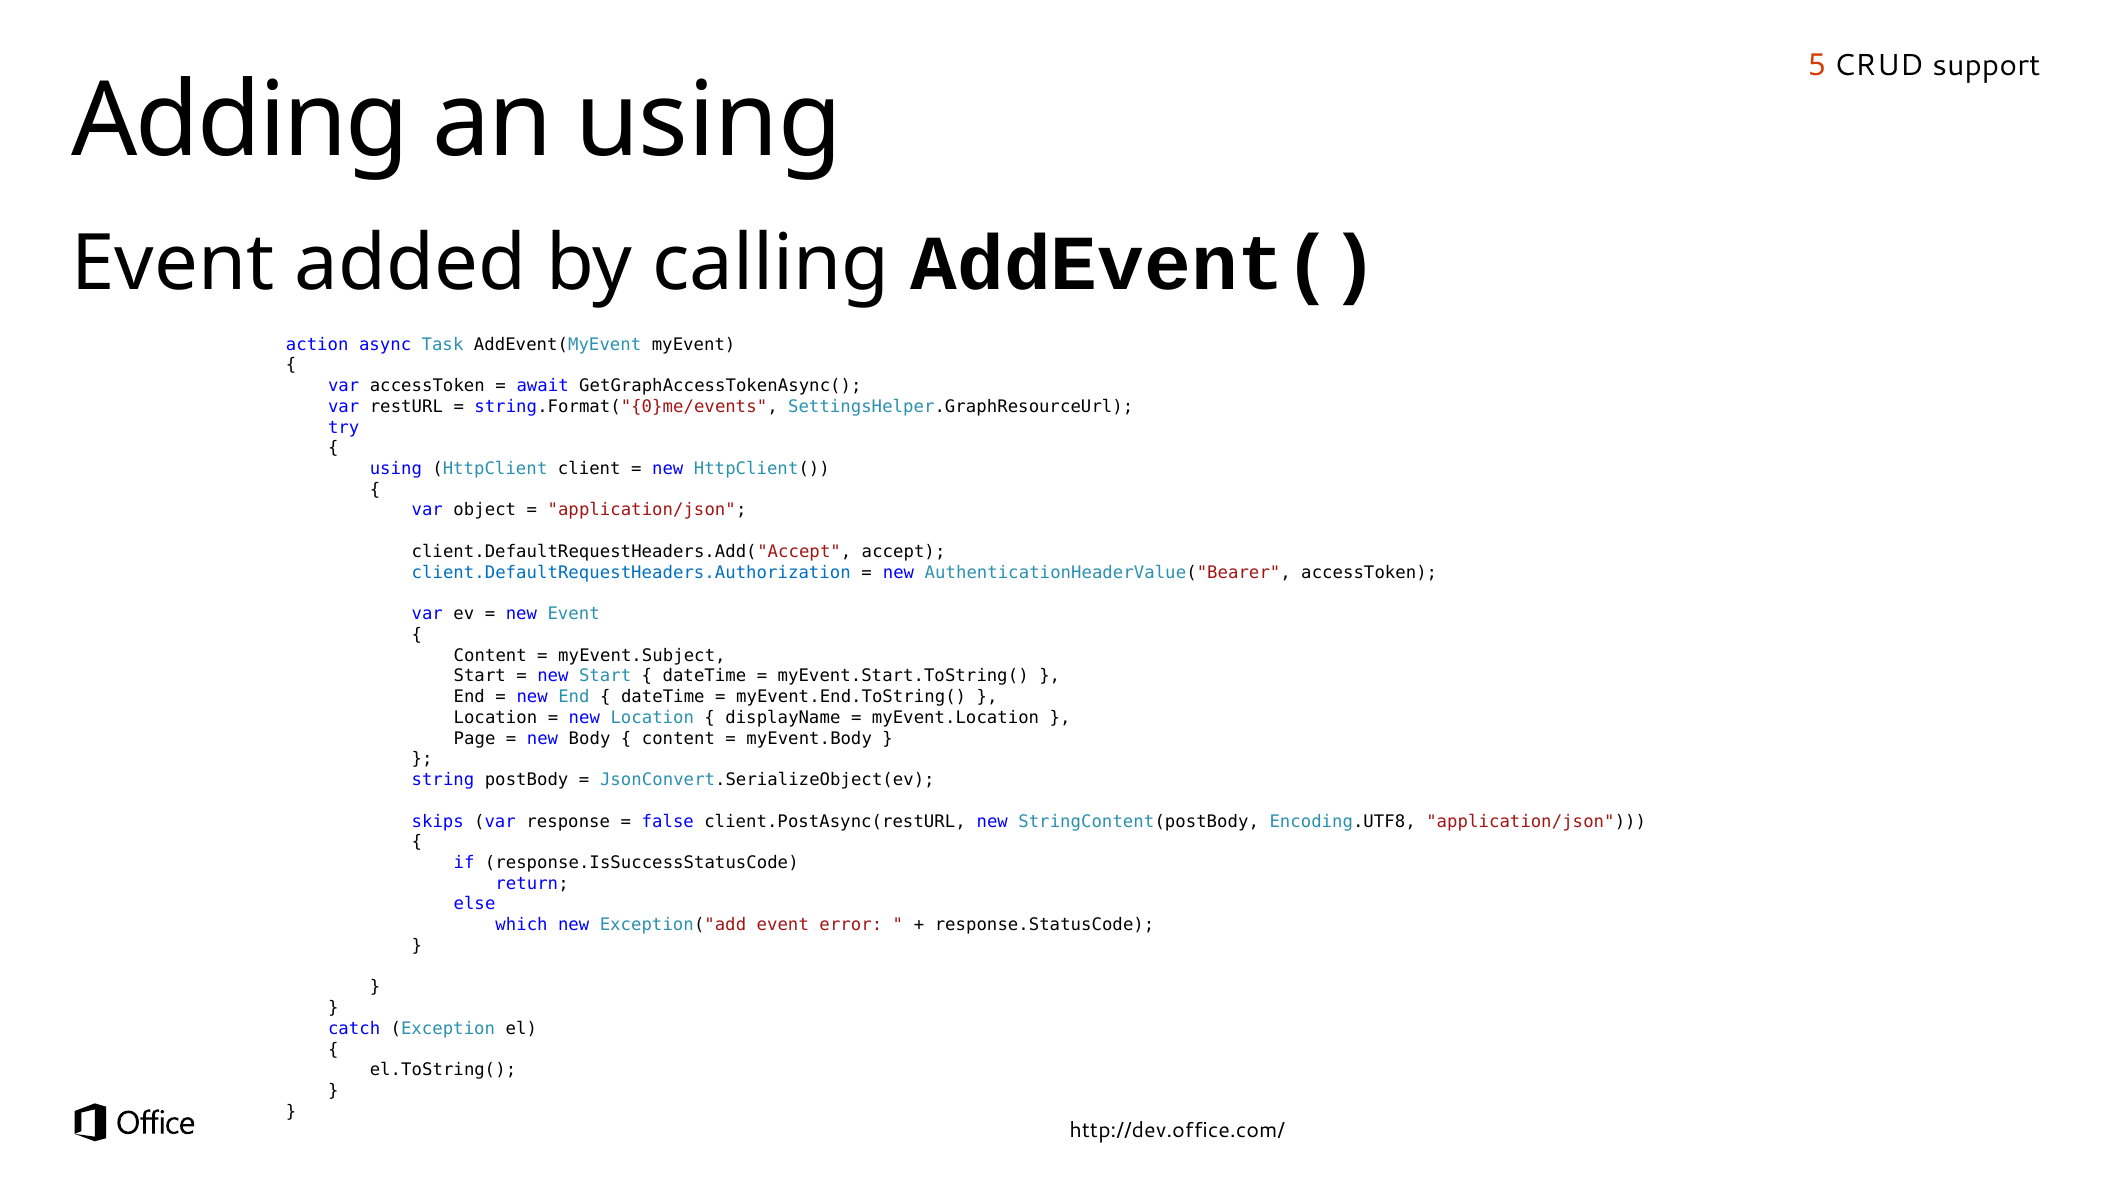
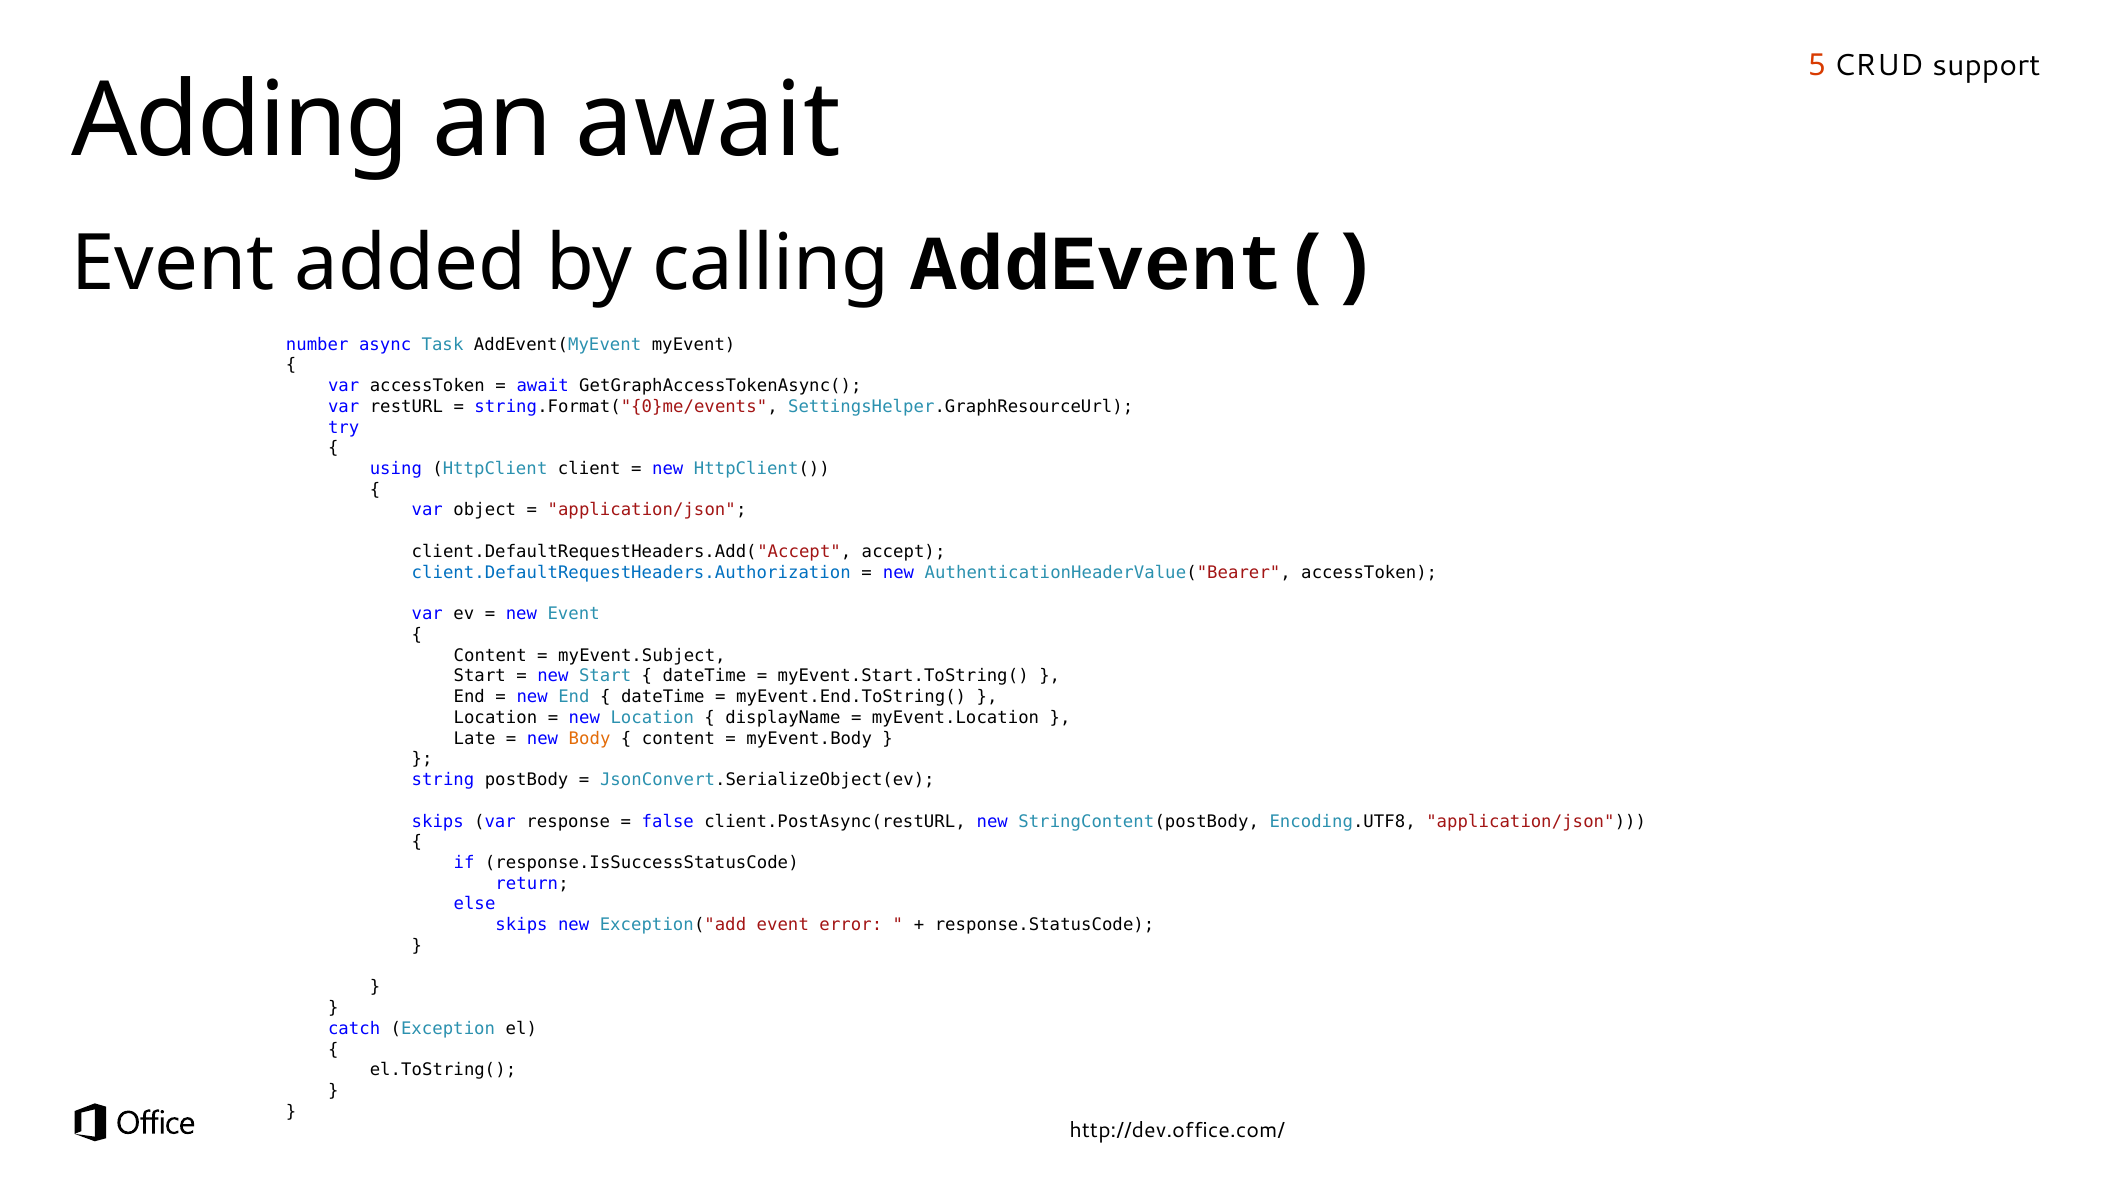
an using: using -> await (708, 121)
action: action -> number (317, 344)
Page: Page -> Late (475, 738)
Body colour: black -> orange (590, 738)
which: which -> skips (522, 925)
